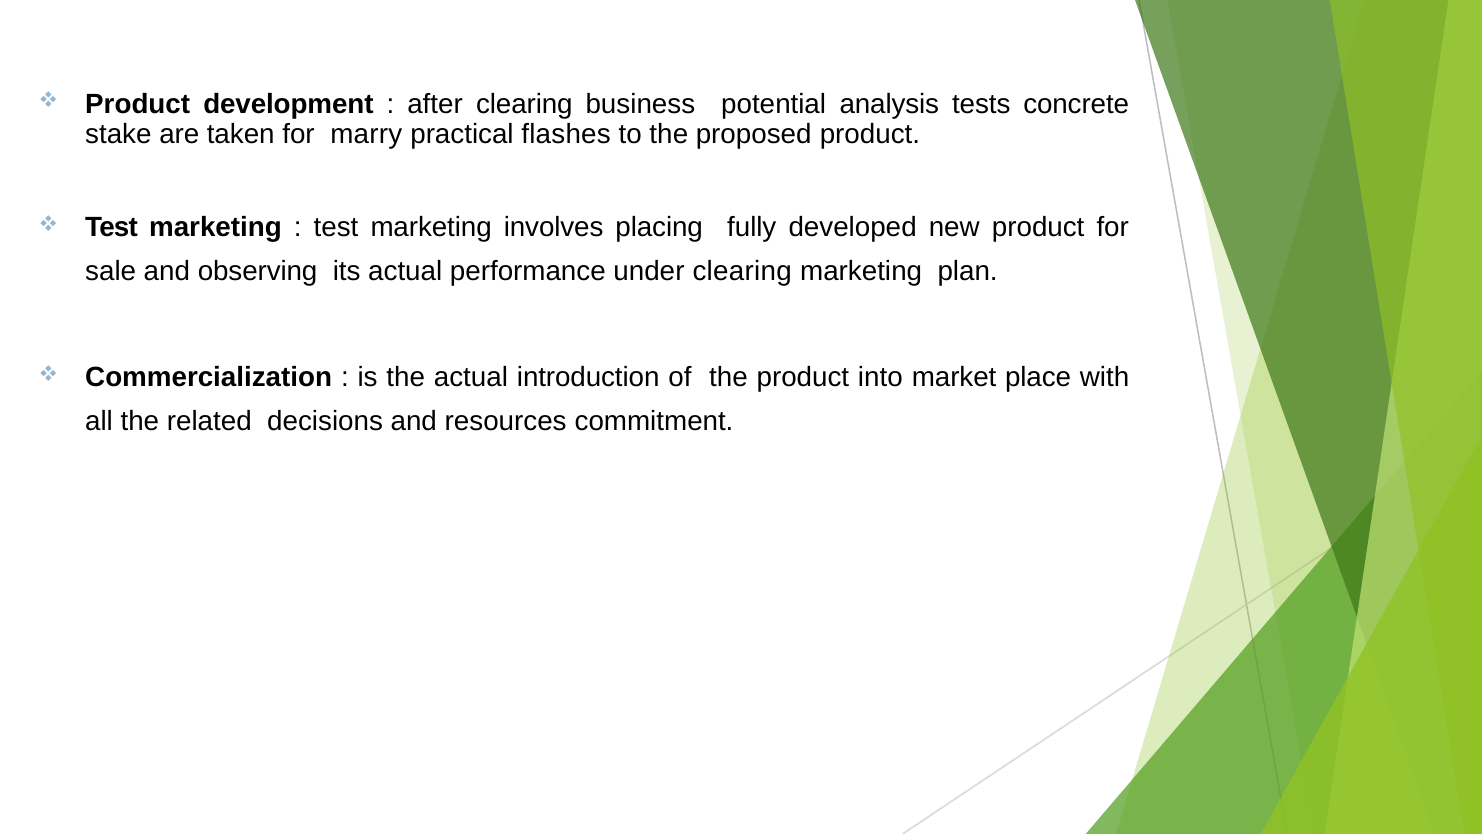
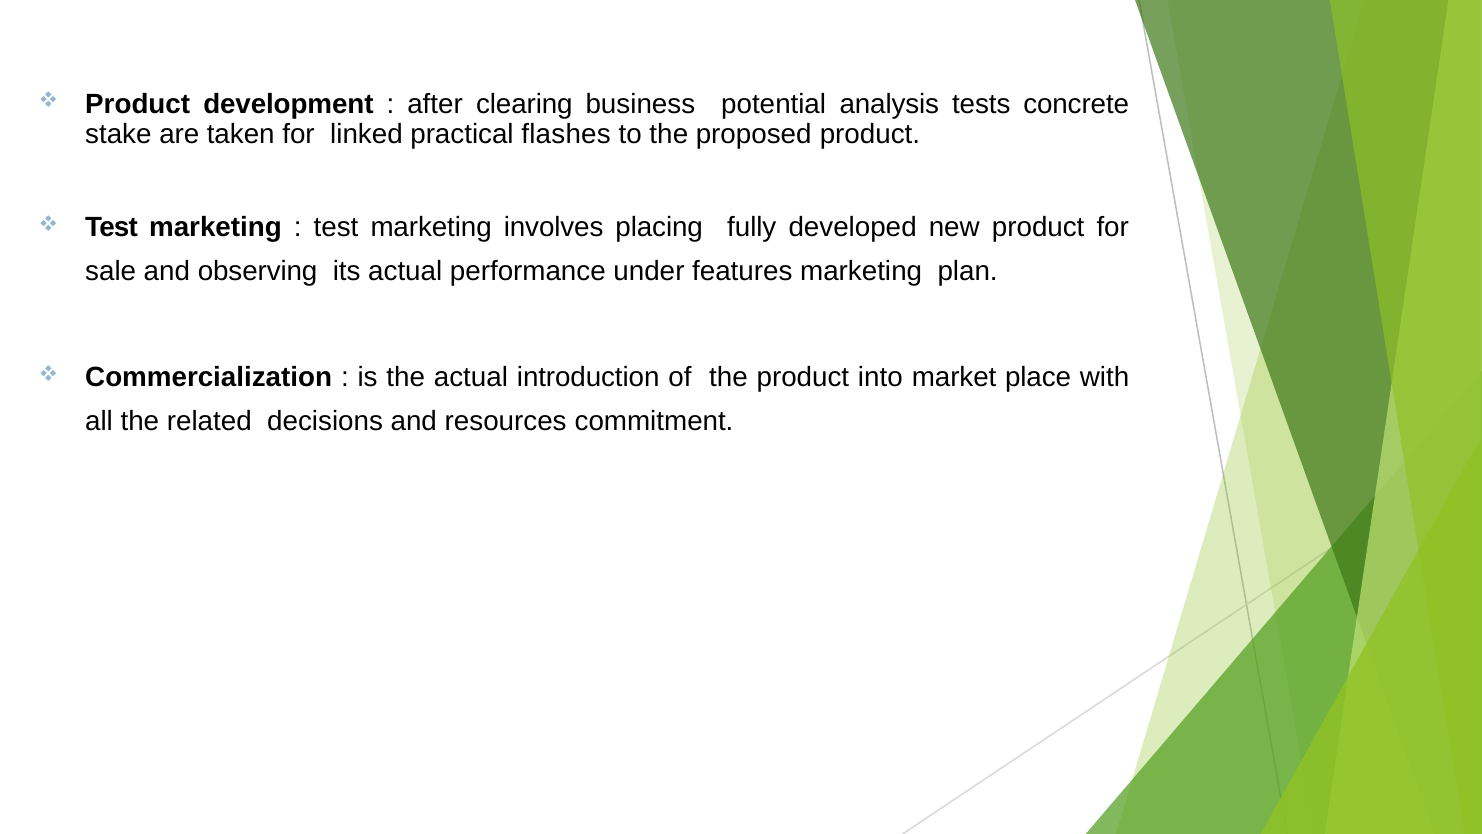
marry: marry -> linked (366, 134)
under clearing: clearing -> features (742, 271)
